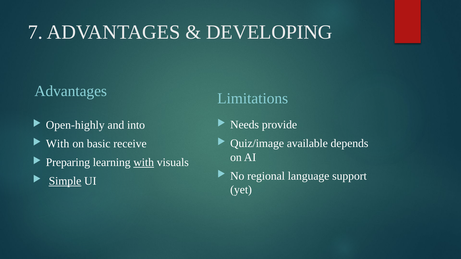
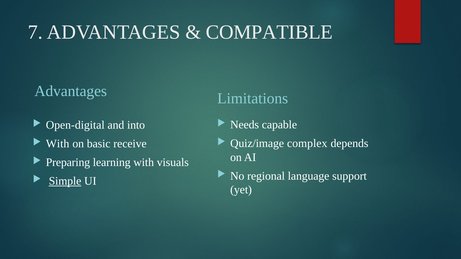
DEVELOPING: DEVELOPING -> COMPATIBLE (269, 32)
provide: provide -> capable (279, 125)
Open-highly: Open-highly -> Open-digital (75, 125)
available: available -> complex (307, 144)
with underline: present -> none (144, 163)
